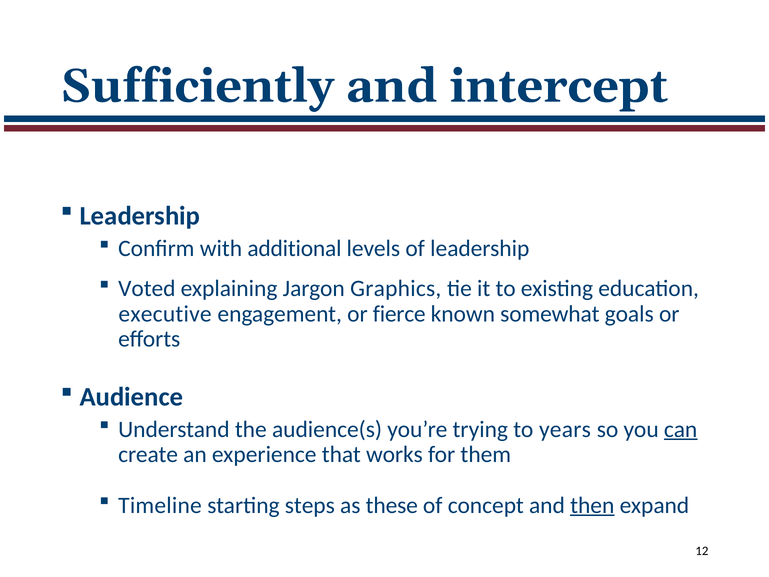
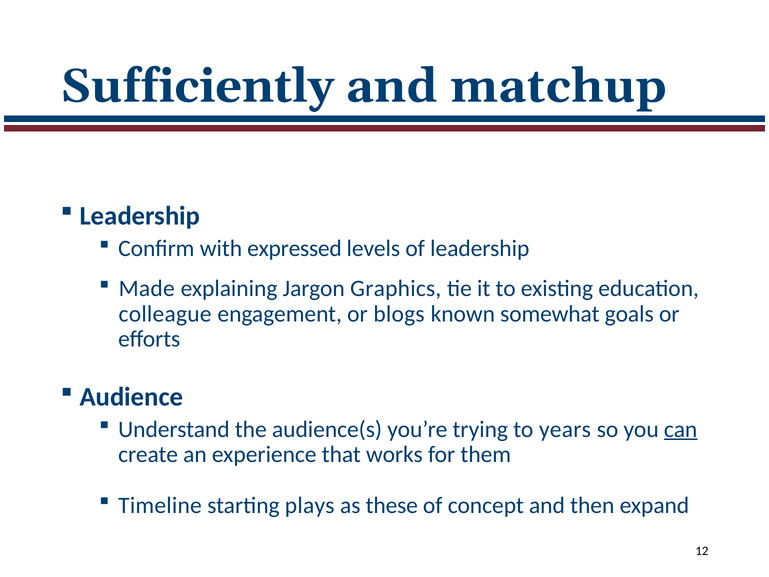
intercept: intercept -> matchup (558, 86)
additional: additional -> expressed (295, 248)
Voted: Voted -> Made (147, 288)
executive: executive -> colleague (165, 314)
fierce: fierce -> blogs (399, 314)
steps: steps -> plays (310, 505)
then underline: present -> none (592, 505)
